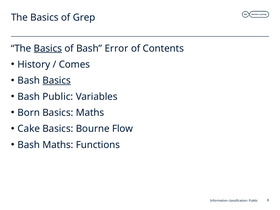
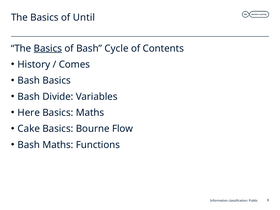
Grep: Grep -> Until (84, 18)
Error: Error -> Cycle (117, 48)
Basics underline: present -> none (57, 81)
Bash Public: Public -> Divide (58, 97)
Born: Born -> Here (29, 113)
